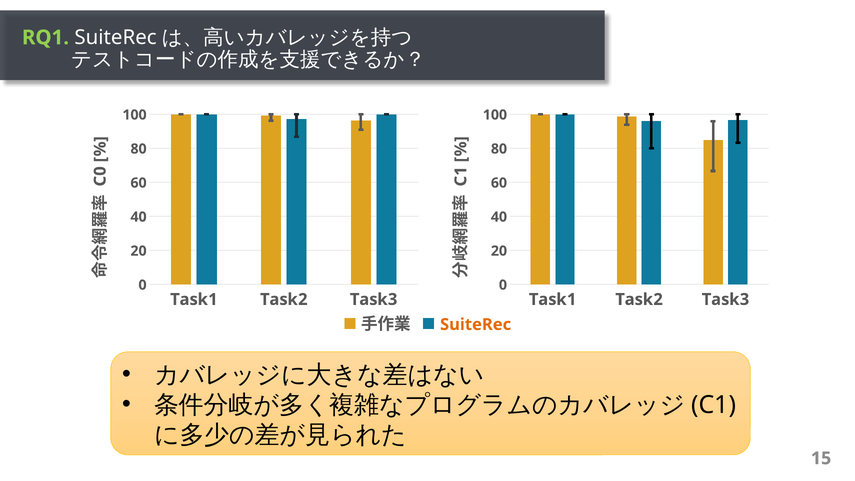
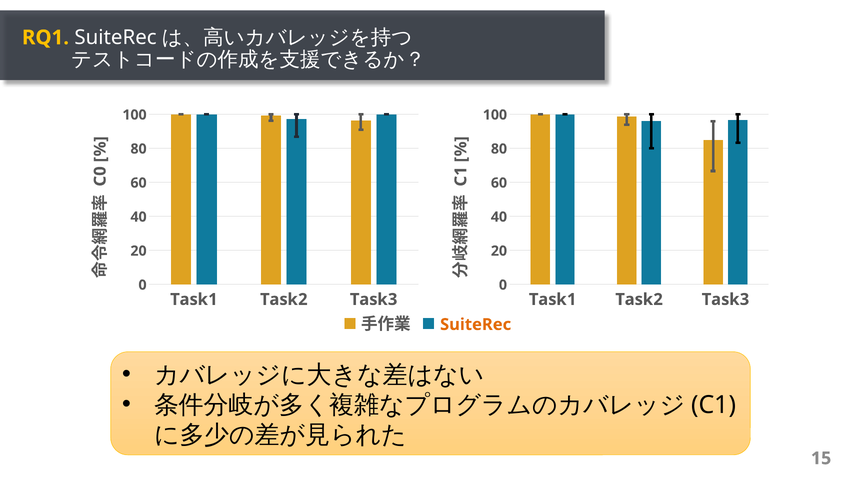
RQ1 colour: light green -> yellow (45, 37)
